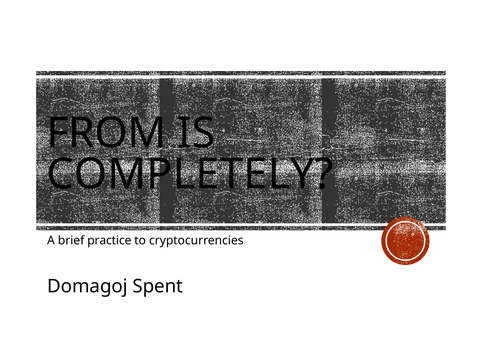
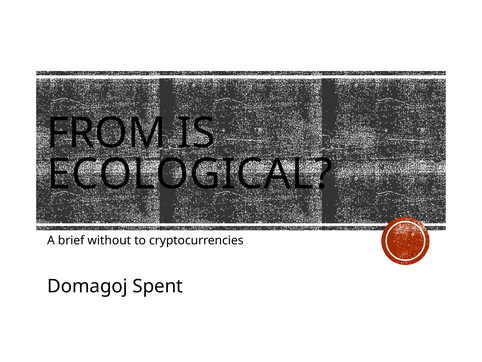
COMPLETELY: COMPLETELY -> ECOLOGICAL (190, 174)
practice: practice -> without (109, 240)
